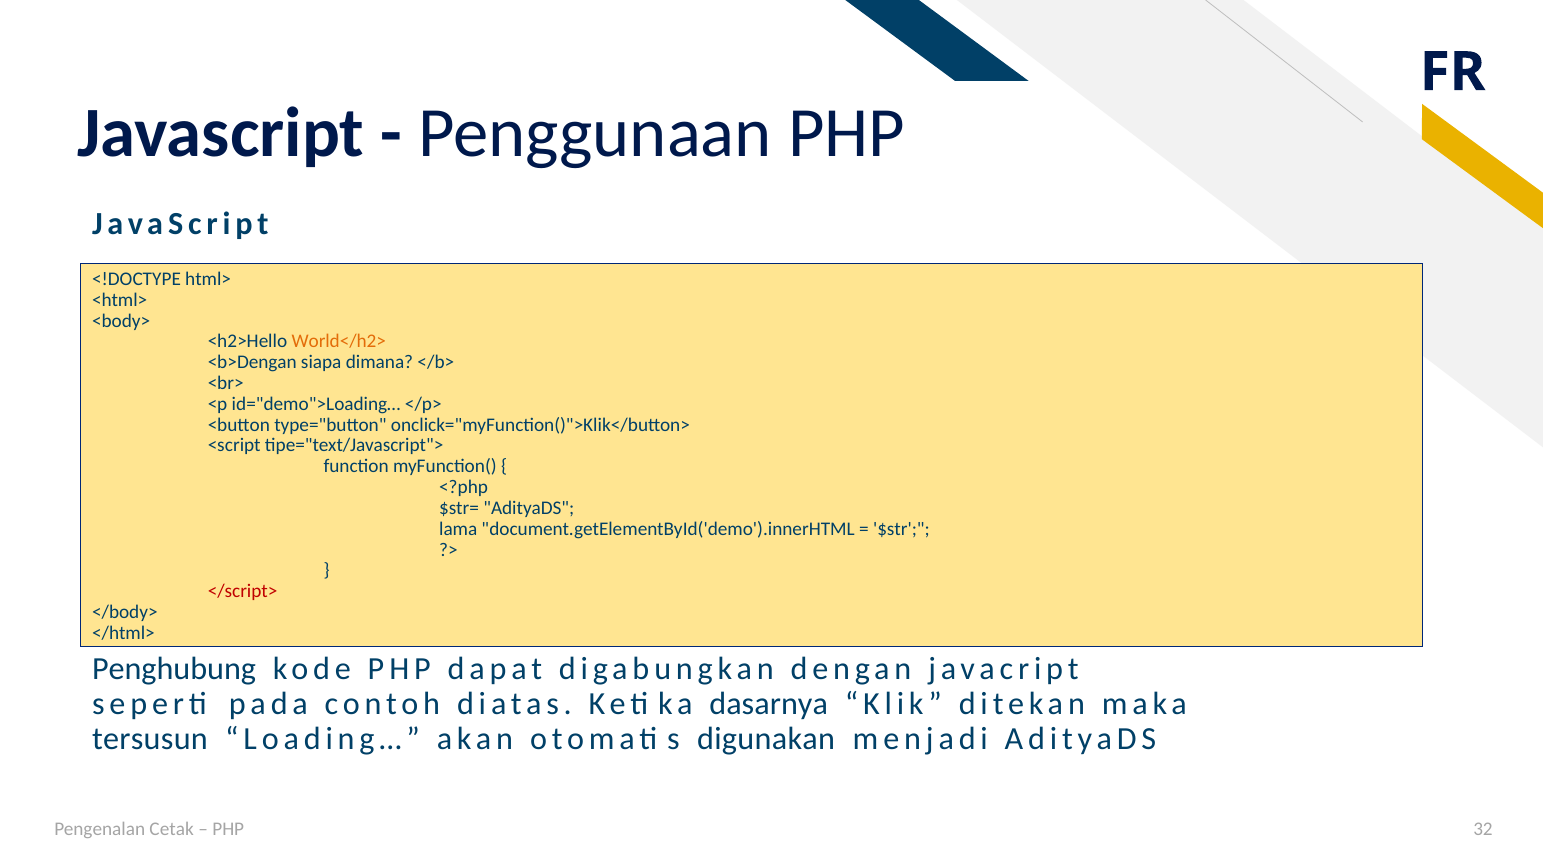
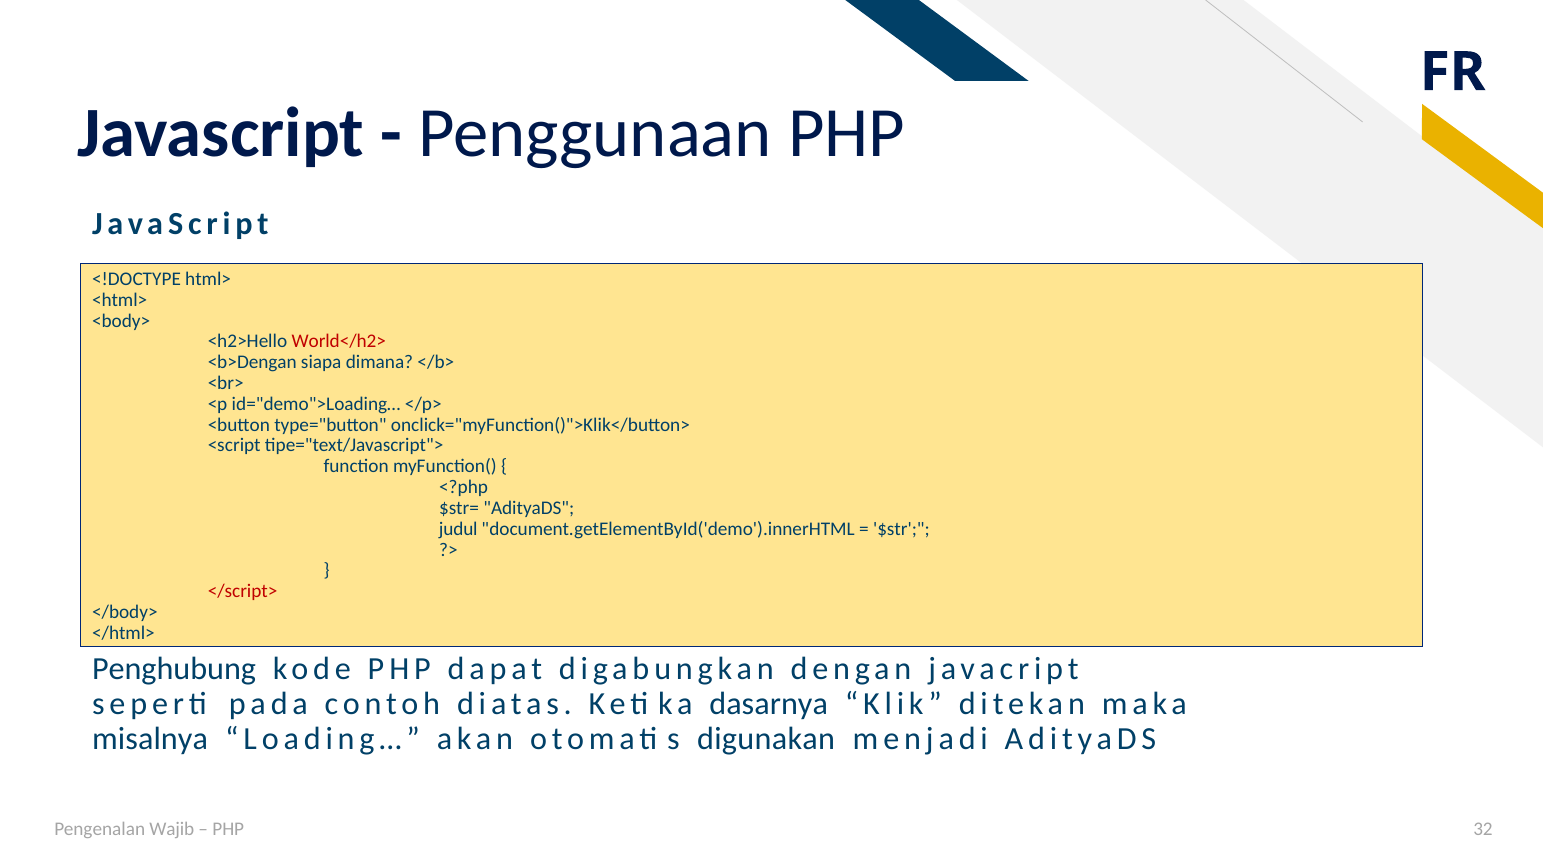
World</h2> colour: orange -> red (339, 341)
lama: lama -> judul (458, 529)
tersusun: tersusun -> misalnya (150, 738)
Cetak: Cetak -> Wajib (172, 829)
